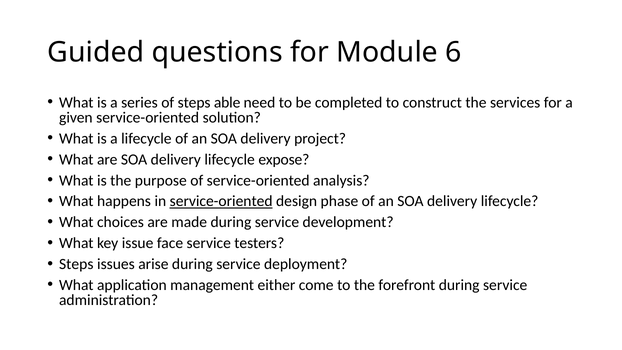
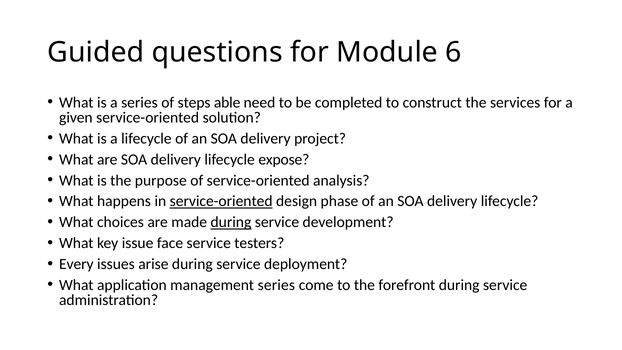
during underline: none -> present (231, 222)
Steps: Steps -> Every (76, 264)
management either: either -> series (276, 285)
